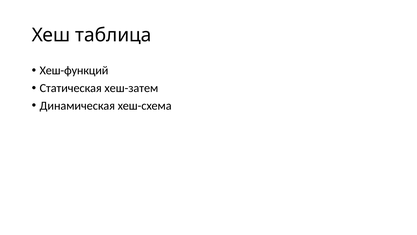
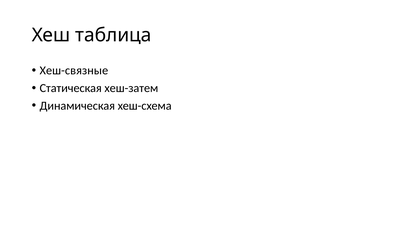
Хеш-функций: Хеш-функций -> Хеш-связные (74, 71)
